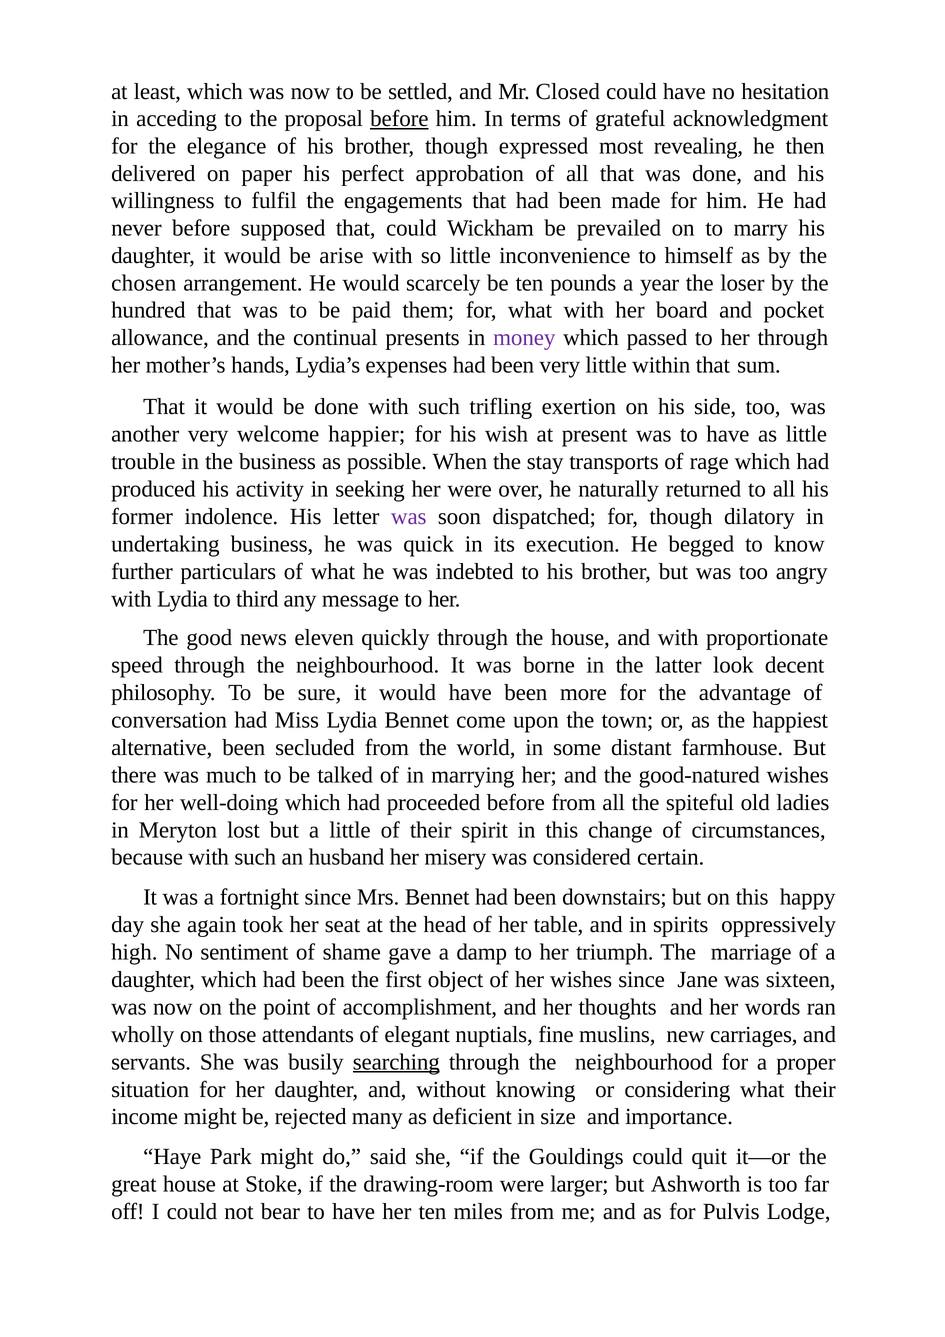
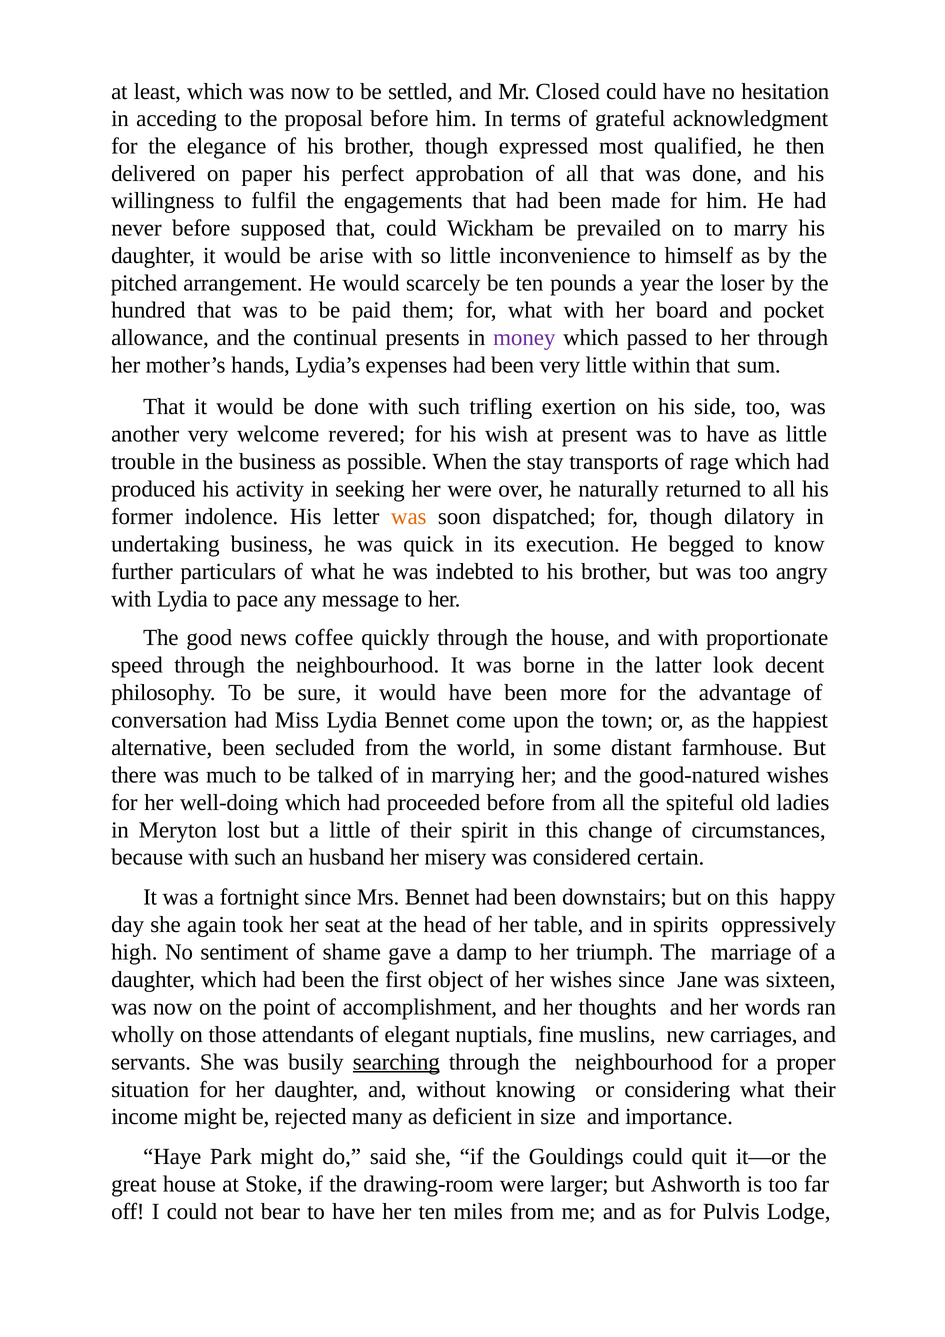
before underline: present -> none (399, 119)
revealing: revealing -> qualified (698, 146)
chosen: chosen -> pitched (144, 283)
happier: happier -> revered (367, 434)
was colour: purple -> orange (409, 517)
third: third -> pace (257, 599)
eleven: eleven -> coffee (324, 638)
